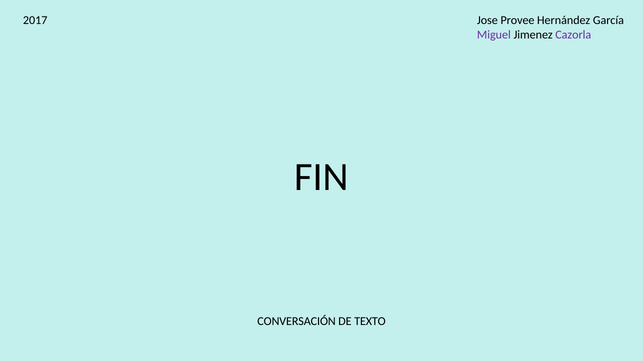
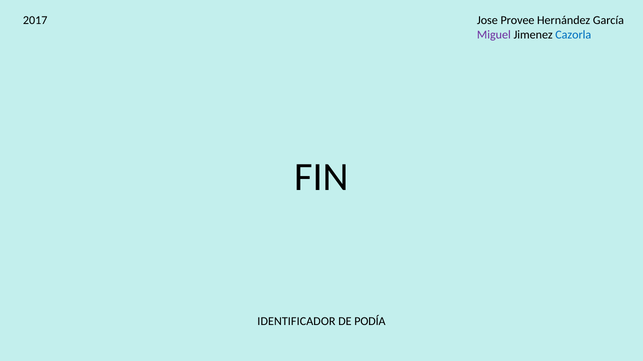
Cazorla colour: purple -> blue (573, 35)
CONVERSACIÓN: CONVERSACIÓN -> IDENTIFICADOR (296, 322)
TEXTO: TEXTO -> PODÍA (370, 322)
